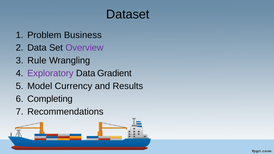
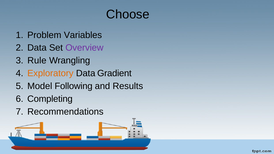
Dataset: Dataset -> Choose (128, 14)
Business: Business -> Variables (83, 35)
Exploratory colour: purple -> orange (50, 73)
Currency: Currency -> Following (74, 86)
